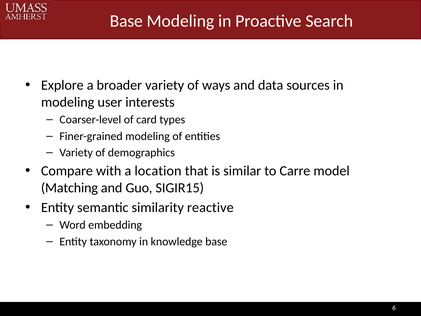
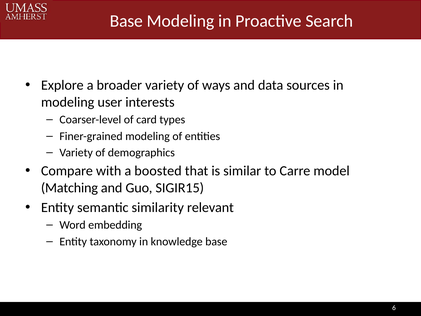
location: location -> boosted (158, 171)
reactive: reactive -> relevant (210, 207)
